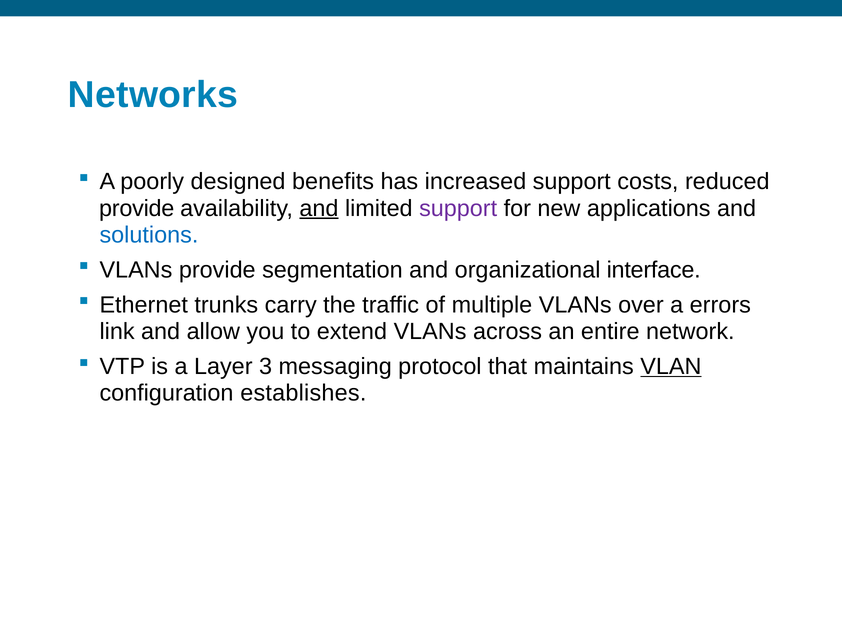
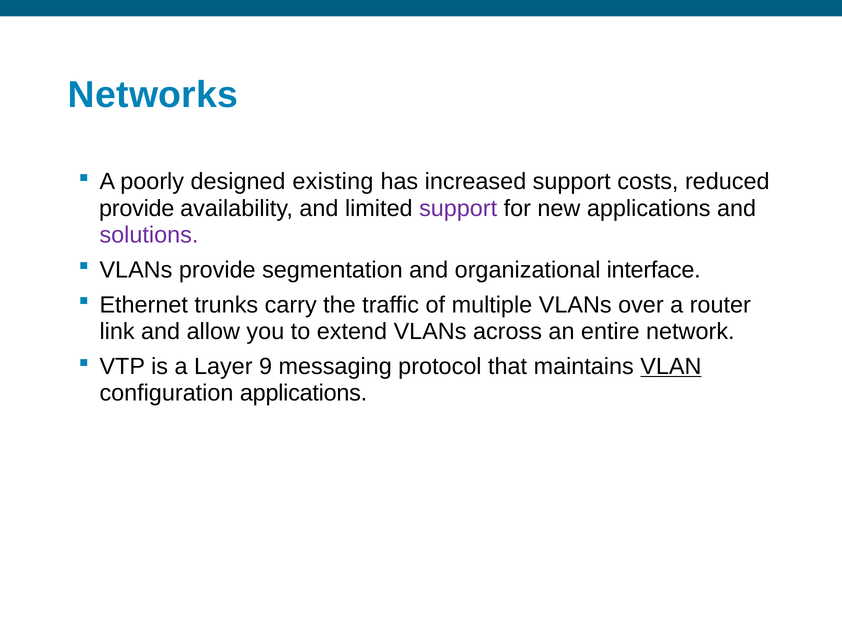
benefits: benefits -> existing (333, 181)
and underline: present -> none (319, 208)
solutions colour: blue -> purple (149, 235)
errors: errors -> router (720, 305)
3: 3 -> 9 (266, 366)
configuration establishes: establishes -> applications (304, 393)
